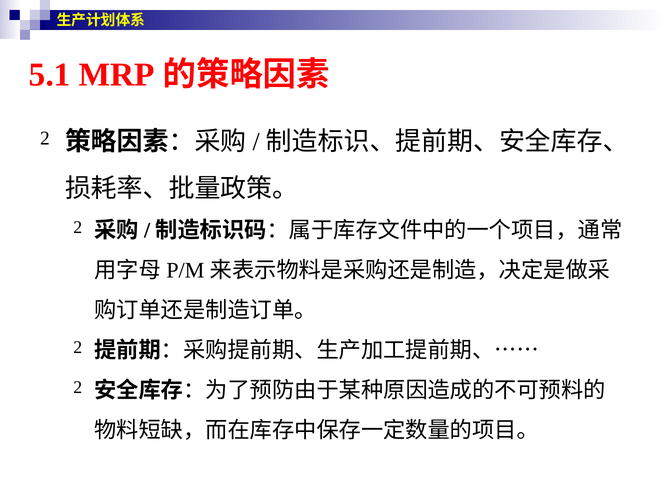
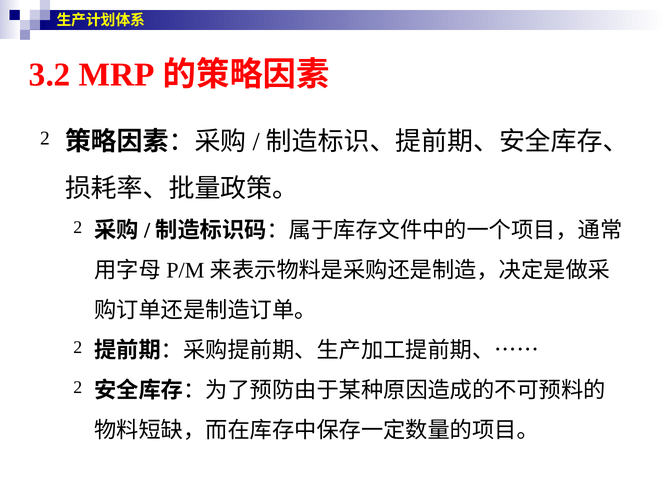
5.1: 5.1 -> 3.2 (50, 75)
